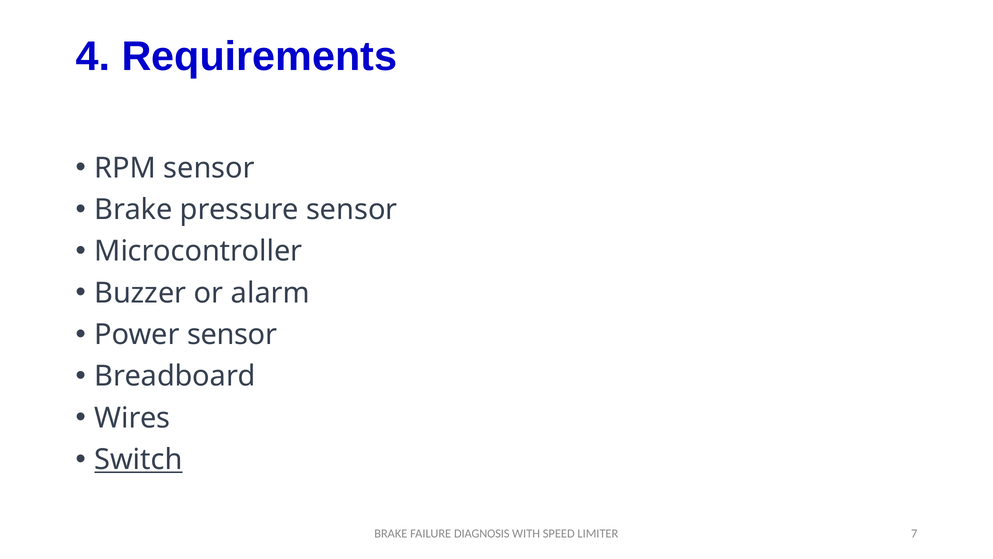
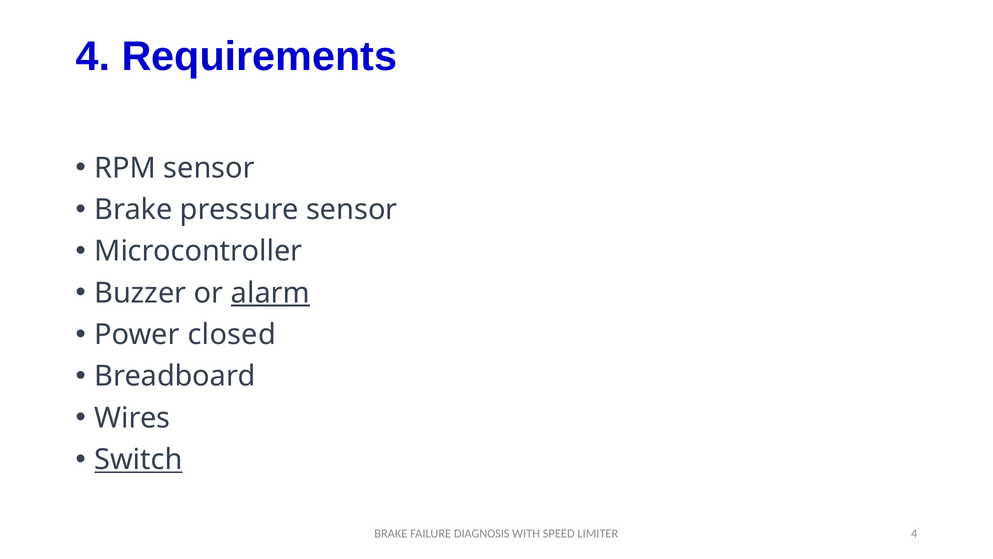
alarm underline: none -> present (270, 293)
Power sensor: sensor -> closed (232, 334)
LIMITER 7: 7 -> 4 (914, 533)
